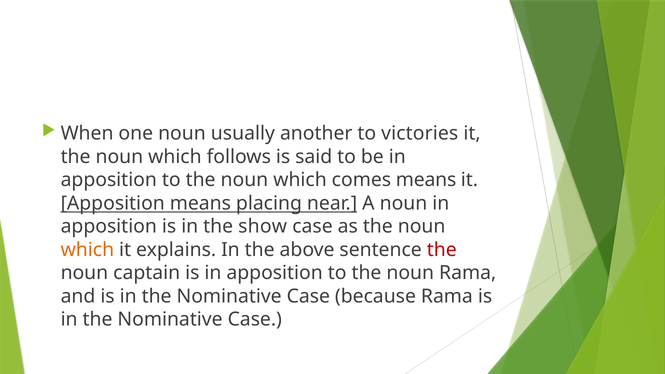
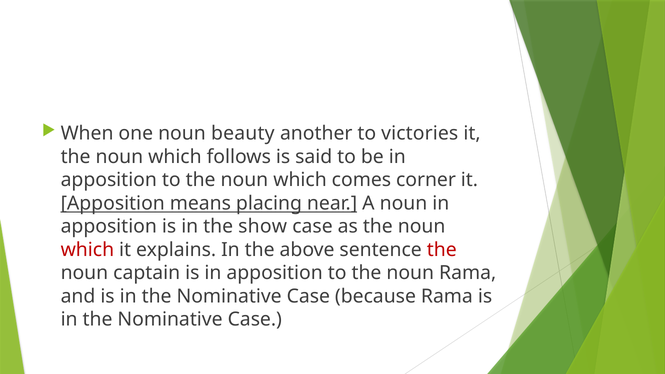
usually: usually -> beauty (243, 133)
comes means: means -> corner (426, 180)
which colour: orange -> red (87, 250)
